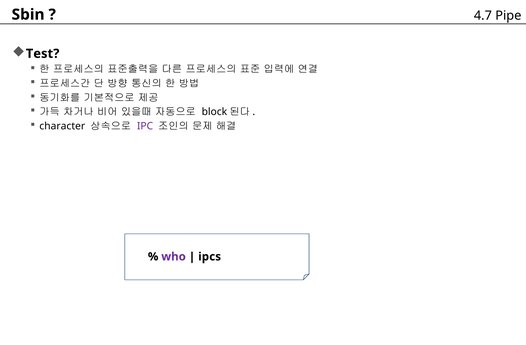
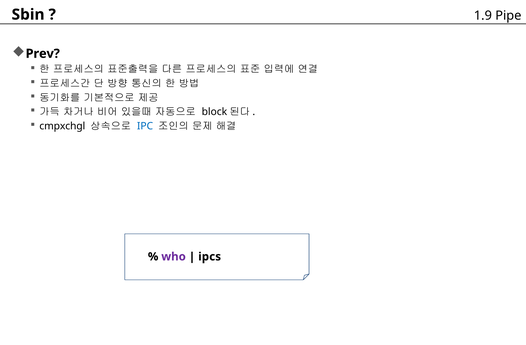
4.7: 4.7 -> 1.9 (483, 16)
Test: Test -> Prev (43, 54)
character: character -> cmpxchgl (62, 126)
IPC colour: purple -> blue (145, 126)
